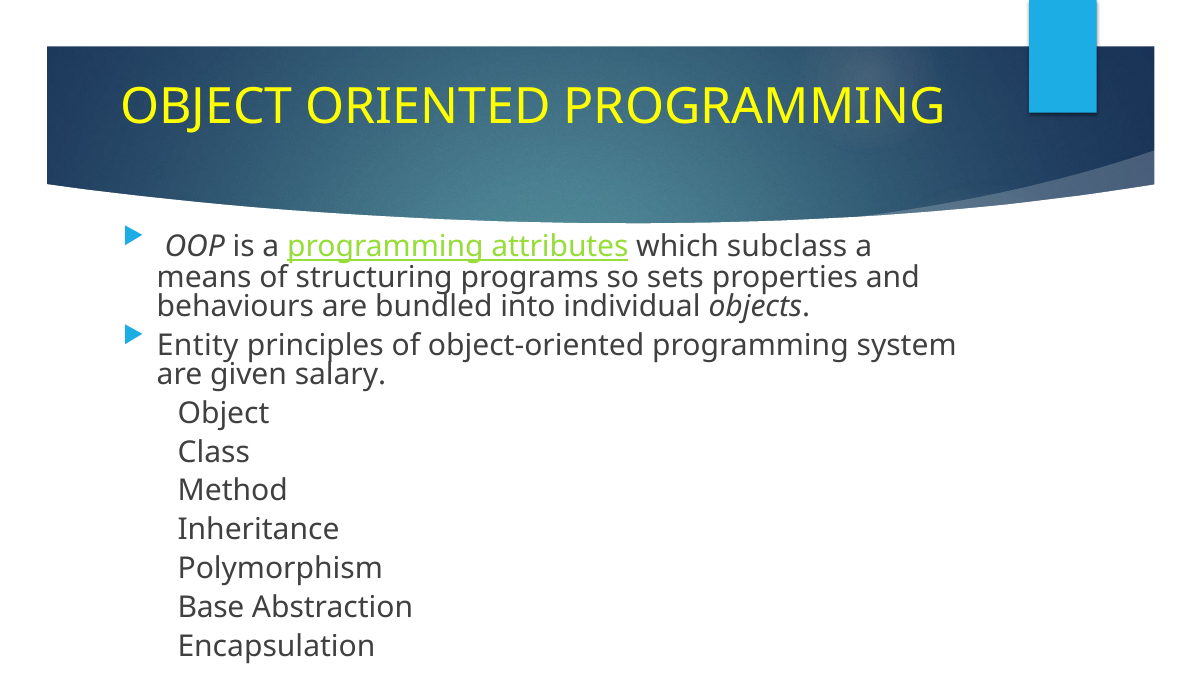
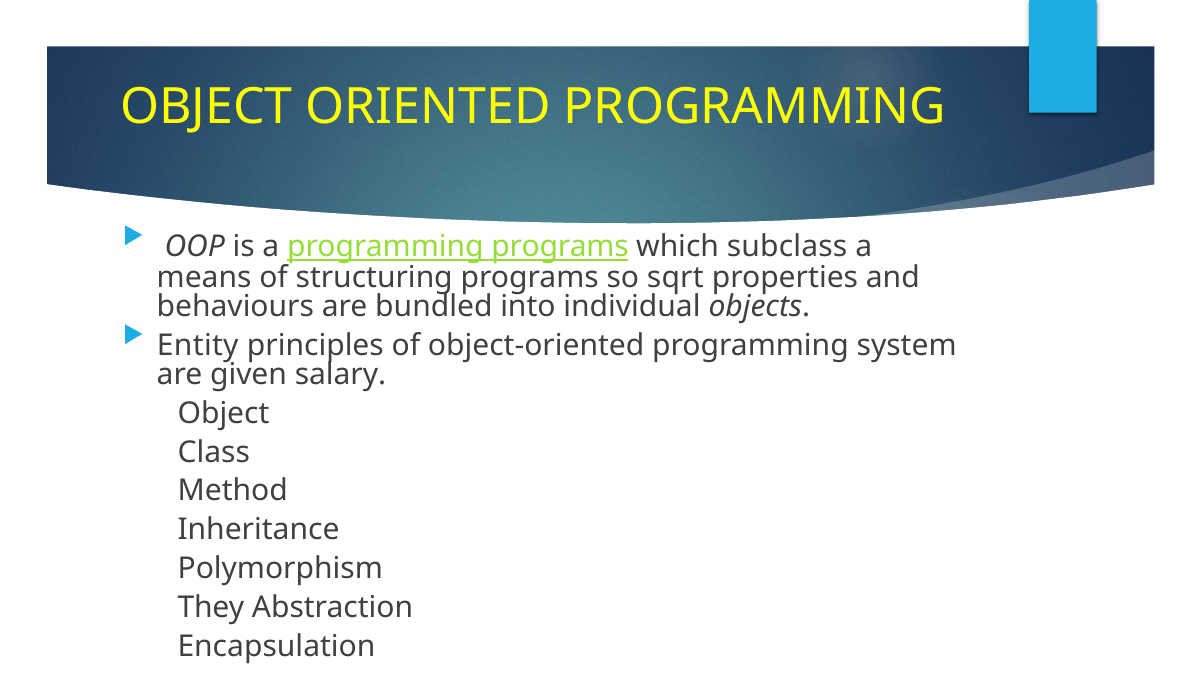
programming attributes: attributes -> programs (560, 246)
sets: sets -> sqrt (675, 278)
Base: Base -> They (211, 608)
